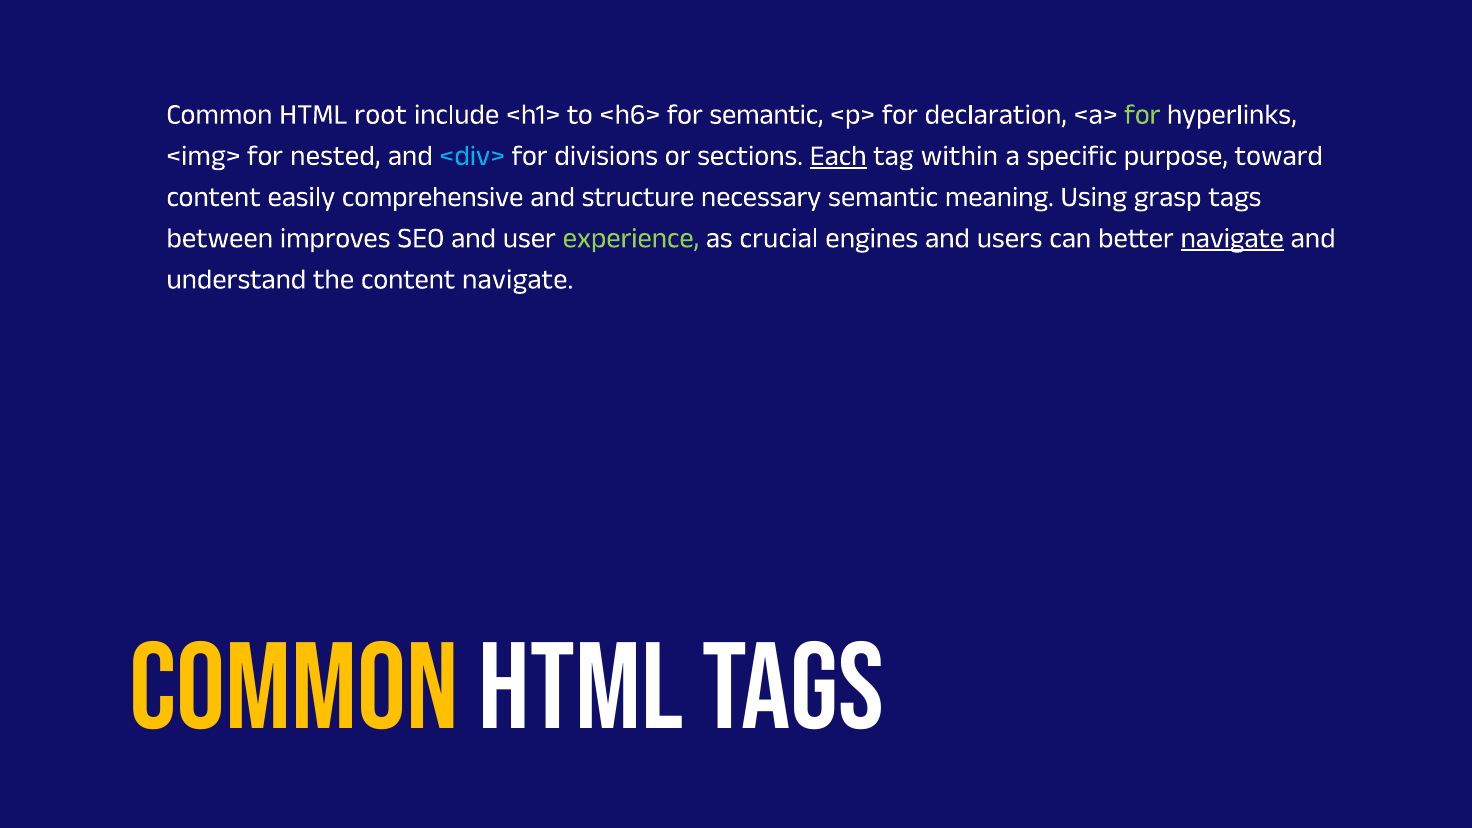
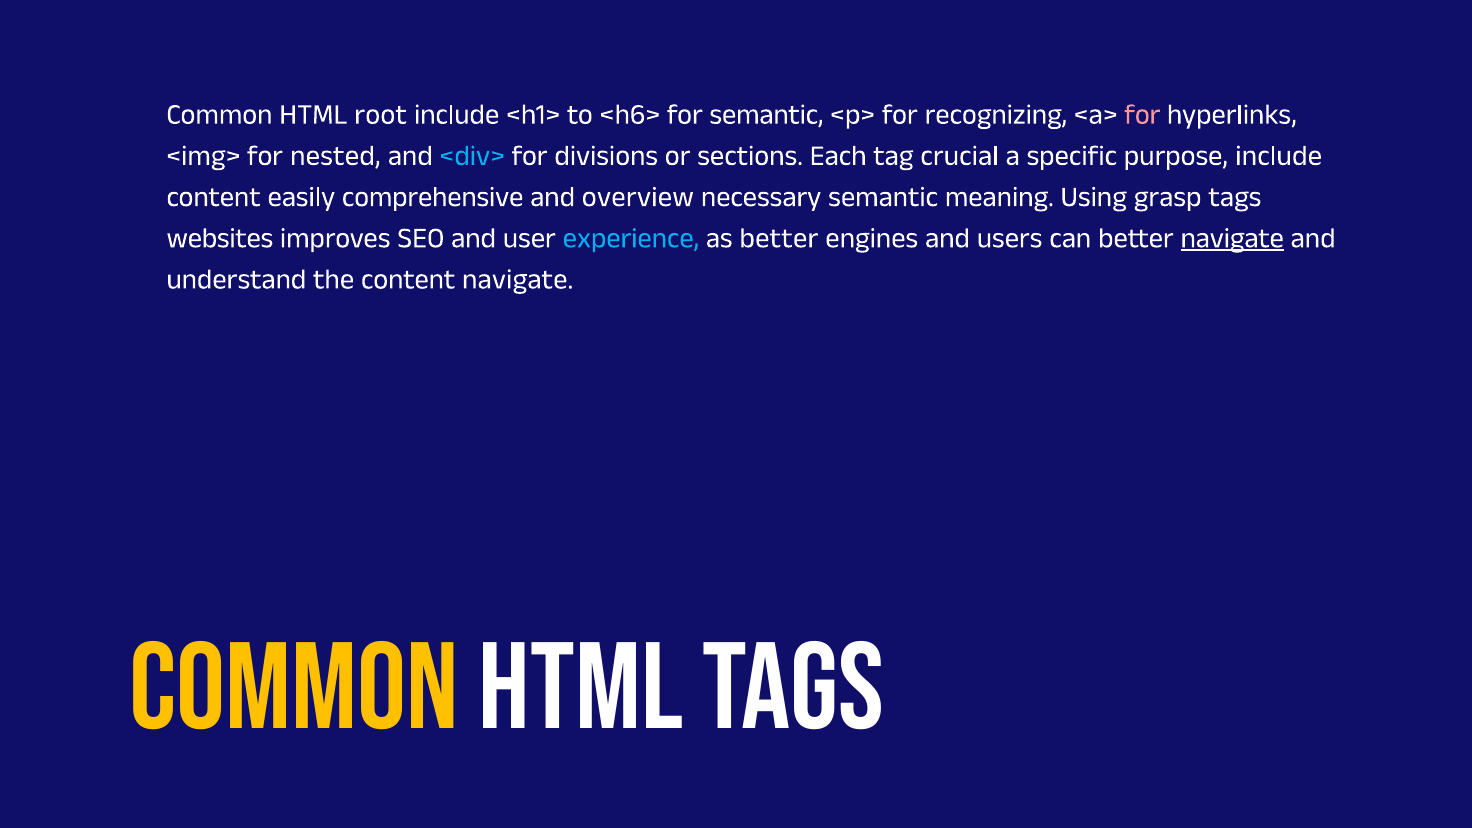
declaration: declaration -> recognizing (996, 114)
for colour: light green -> pink (1142, 114)
Each underline: present -> none (838, 155)
within: within -> crucial (959, 155)
purpose toward: toward -> include (1279, 155)
structure: structure -> overview (638, 197)
between: between -> websites (220, 238)
experience colour: light green -> light blue (631, 238)
as crucial: crucial -> better (779, 238)
